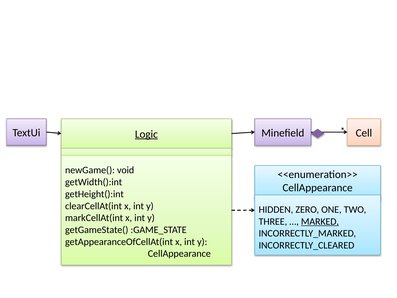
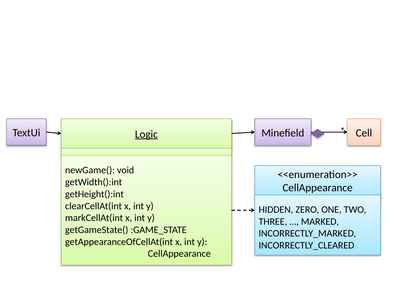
MARKED underline: present -> none (320, 221)
